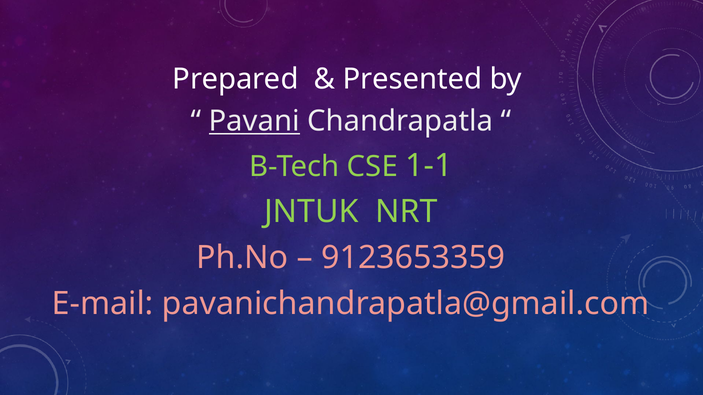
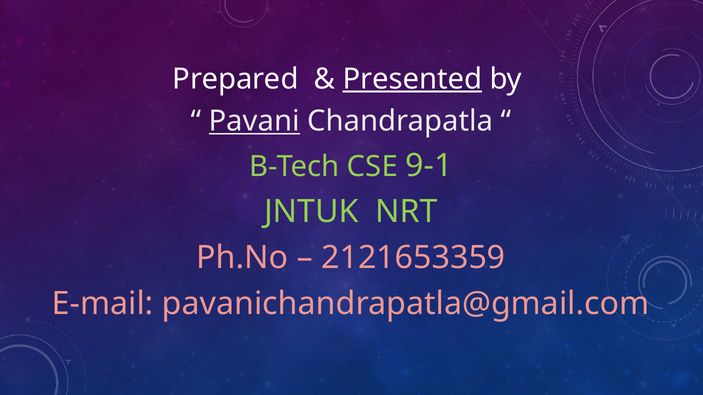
Presented underline: none -> present (412, 79)
1-1: 1-1 -> 9-1 (429, 166)
9123653359: 9123653359 -> 2121653359 (413, 258)
